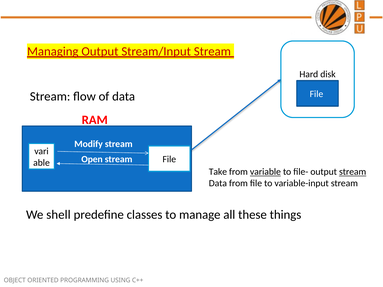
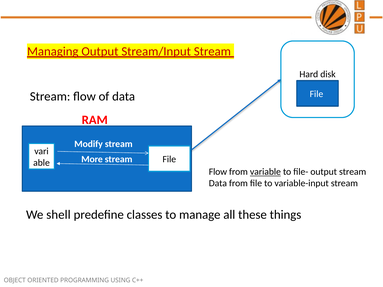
Open: Open -> More (92, 159)
Take: Take -> Flow (218, 172)
stream underline: present -> none (353, 172)
